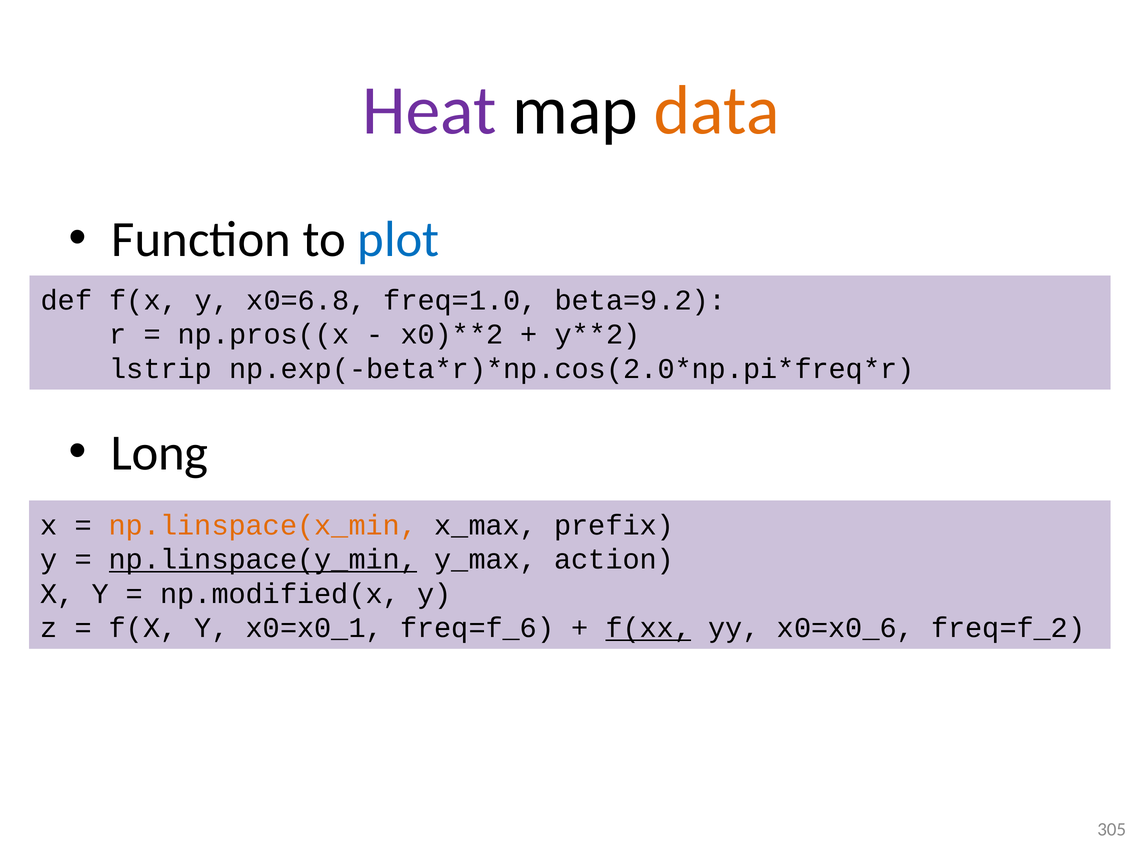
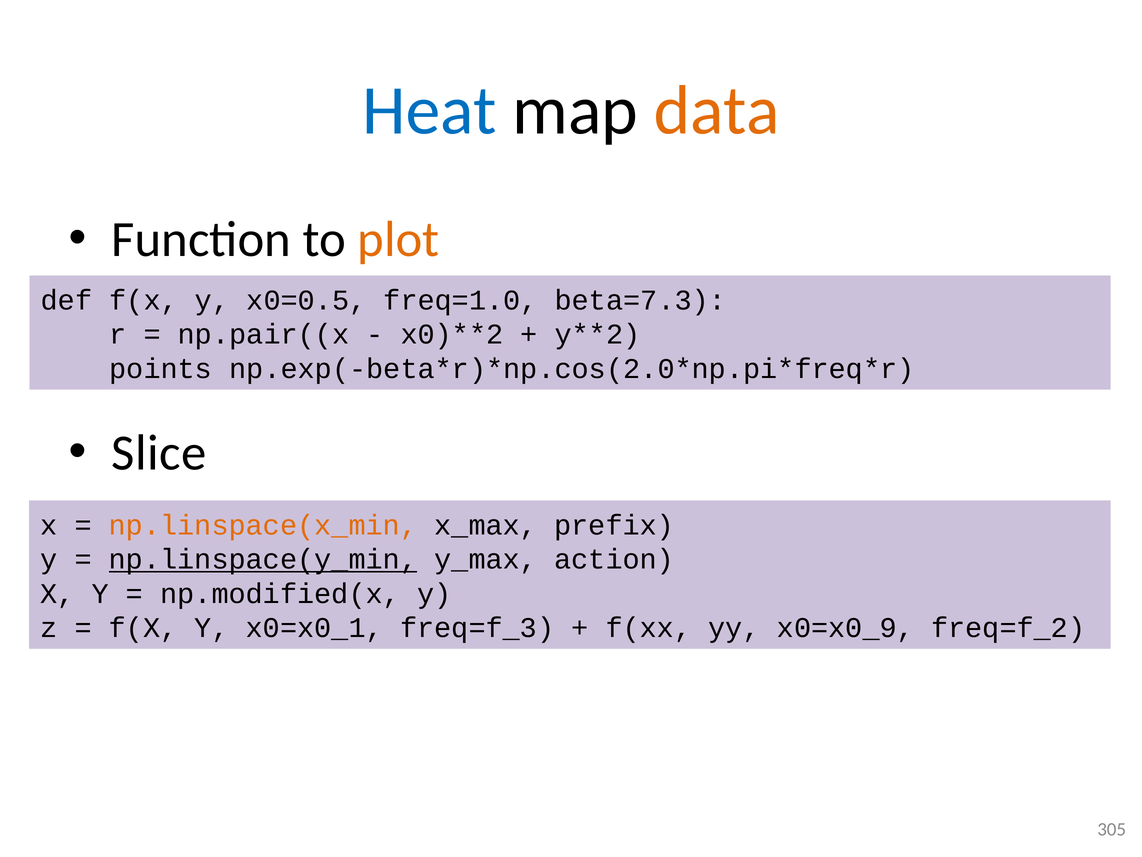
Heat colour: purple -> blue (429, 111)
plot colour: blue -> orange (398, 240)
x0=6.8: x0=6.8 -> x0=0.5 (306, 300)
beta=9.2: beta=9.2 -> beta=7.3 (640, 300)
np.pros((x: np.pros((x -> np.pair((x (264, 334)
lstrip: lstrip -> points (161, 369)
Long: Long -> Slice (159, 453)
freq=f_6: freq=f_6 -> freq=f_3 (477, 628)
f(xx underline: present -> none (648, 628)
x0=x0_6: x0=x0_6 -> x0=x0_9 (845, 628)
